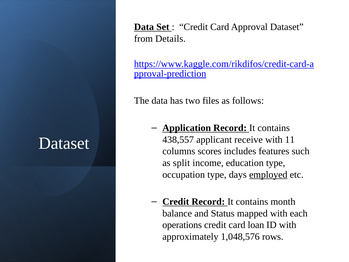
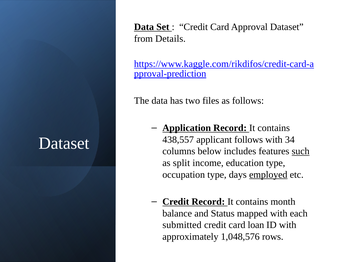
applicant receive: receive -> follows (249, 139)
11: 11 -> 34 (290, 139)
scores: scores -> below (210, 151)
such underline: none -> present (301, 151)
operations: operations -> submitted (182, 225)
